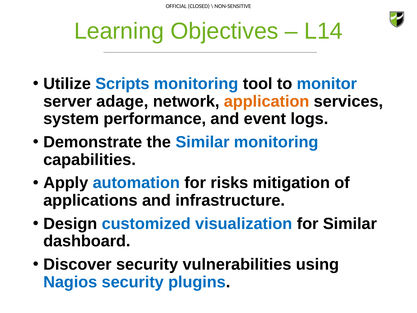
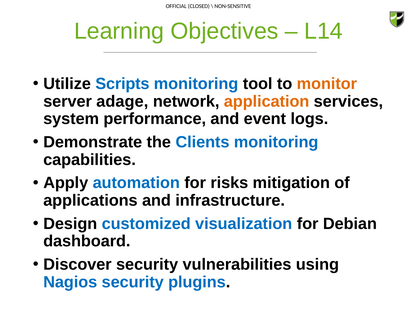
monitor colour: blue -> orange (327, 84)
the Similar: Similar -> Clients (202, 142)
for Similar: Similar -> Debian (350, 224)
